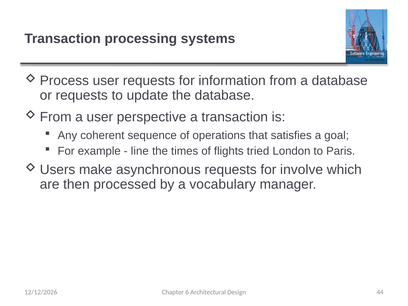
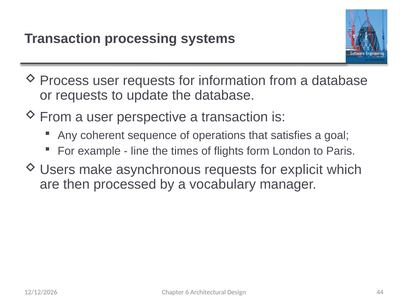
tried: tried -> form (258, 151)
involve: involve -> explicit (302, 170)
